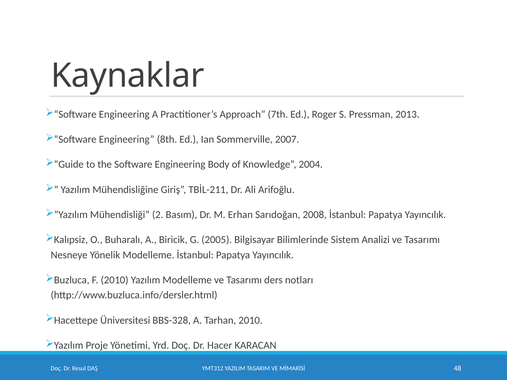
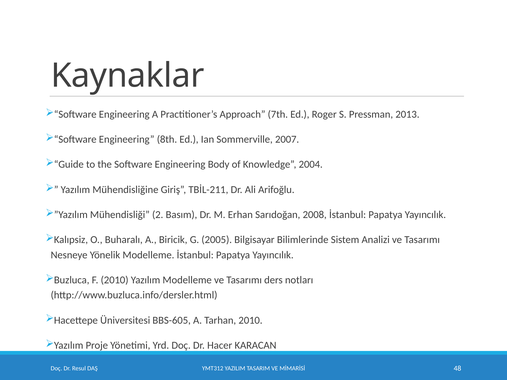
BBS-328: BBS-328 -> BBS-605 (172, 320)
